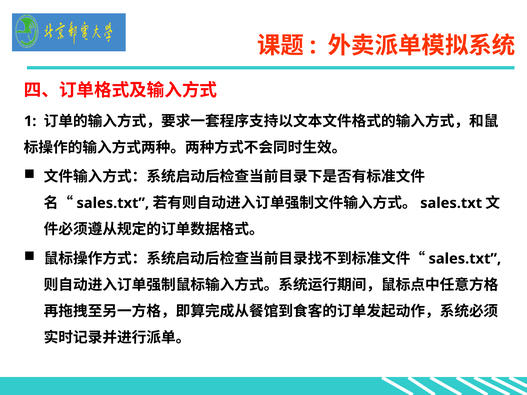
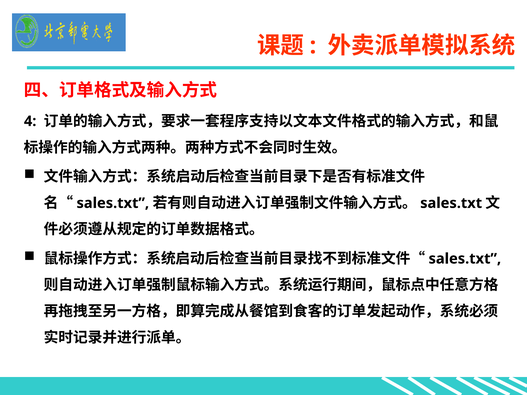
1: 1 -> 4 (30, 121)
